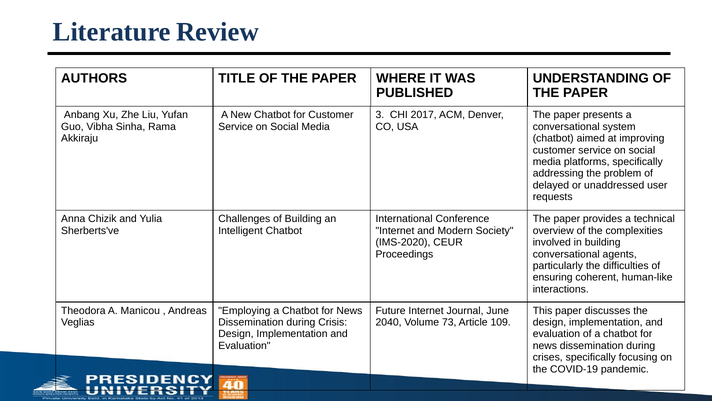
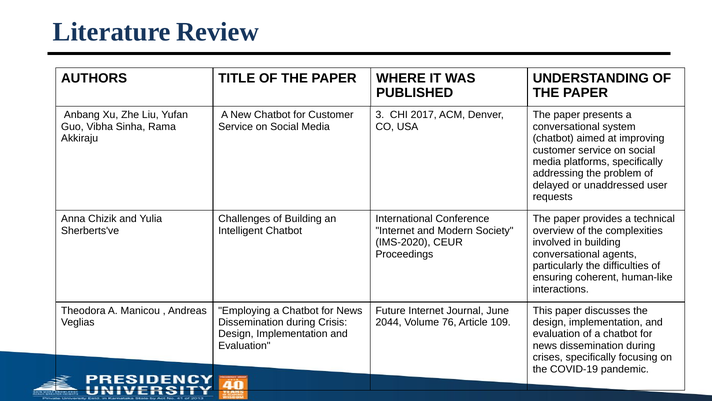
2040: 2040 -> 2044 (389, 322)
73: 73 -> 76 (449, 322)
